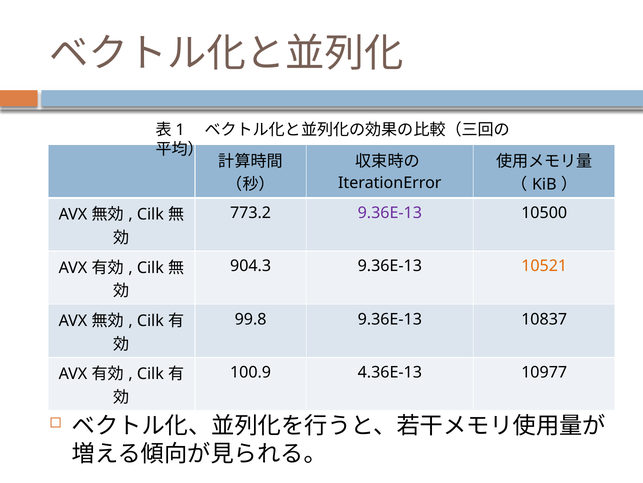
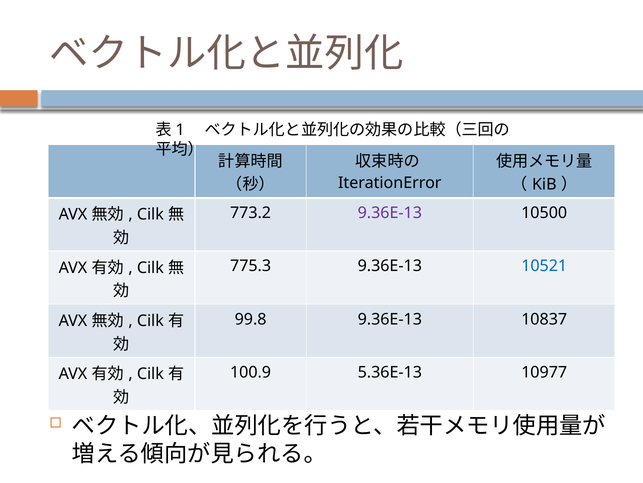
904.3: 904.3 -> 775.3 (251, 266)
10521 colour: orange -> blue (544, 266)
4.36E-13: 4.36E-13 -> 5.36E-13 (390, 372)
